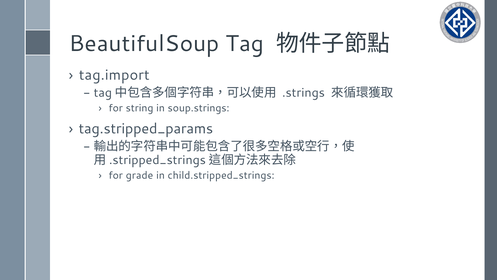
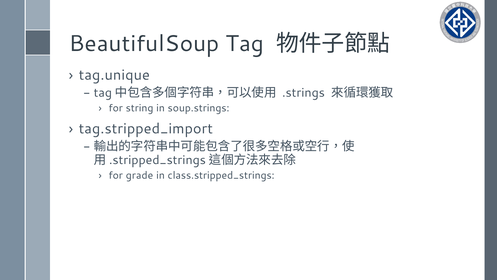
tag.import: tag.import -> tag.unique (114, 75)
tag.stripped_params: tag.stripped_params -> tag.stripped_import (146, 129)
child.stripped_strings: child.stripped_strings -> class.stripped_strings (221, 175)
